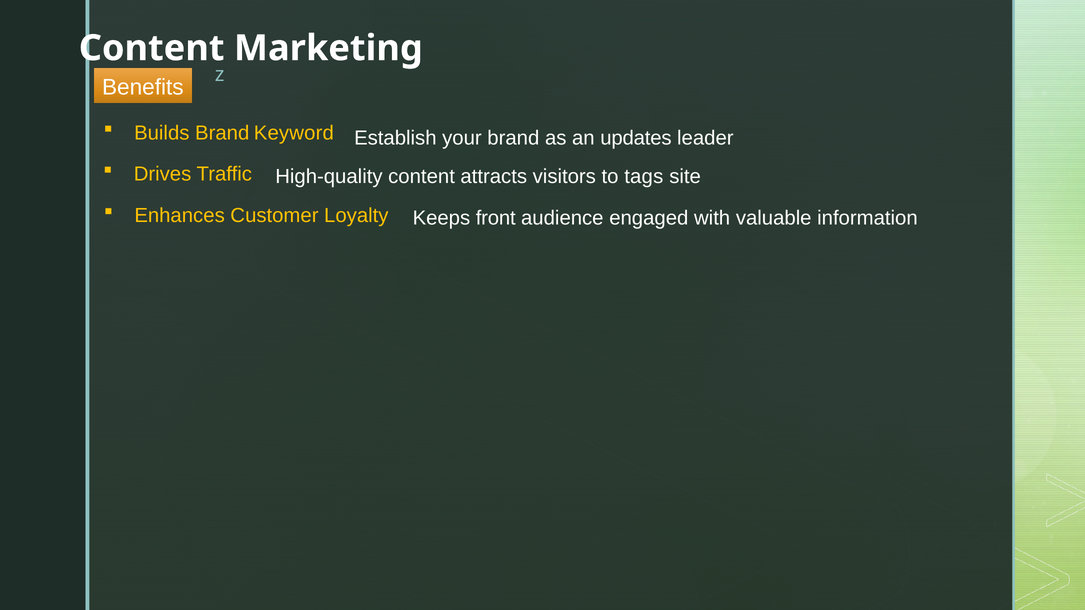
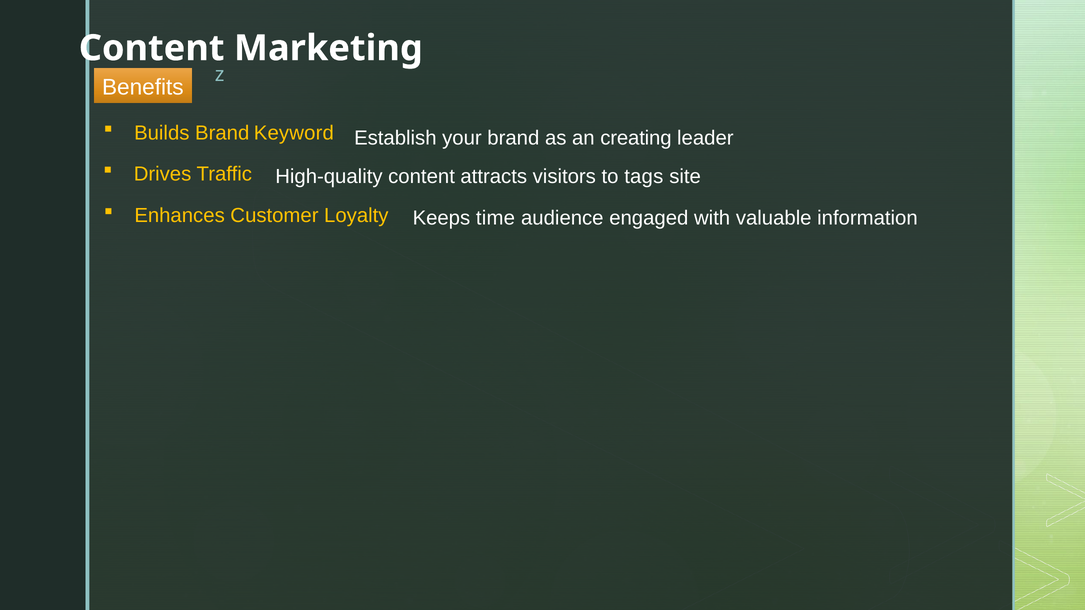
updates: updates -> creating (636, 138)
front: front -> time (496, 218)
